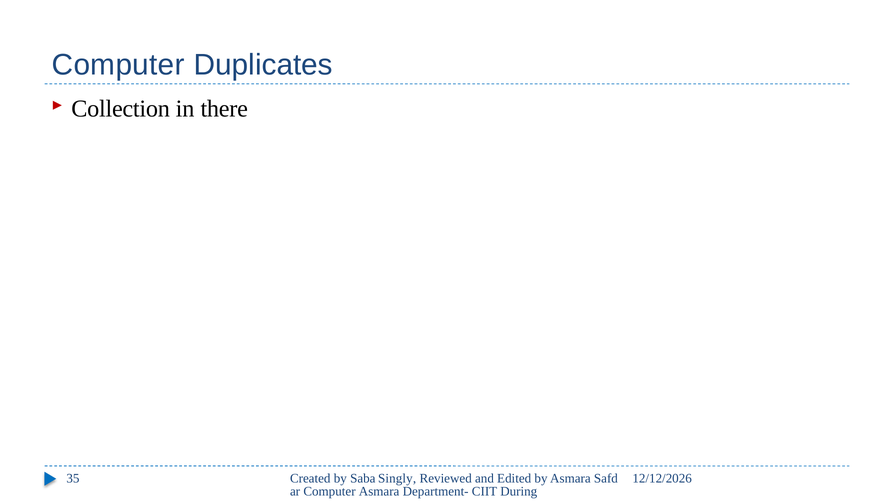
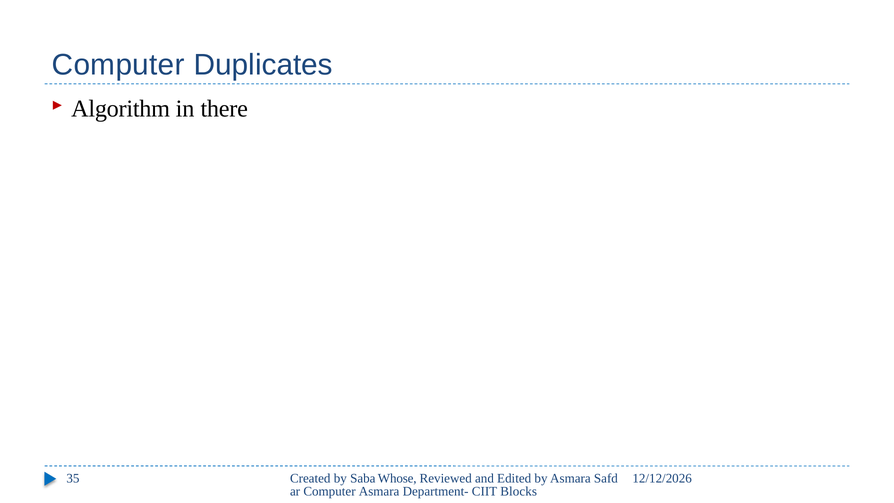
Collection: Collection -> Algorithm (121, 109)
Singly: Singly -> Whose (397, 478)
During: During -> Blocks (519, 491)
